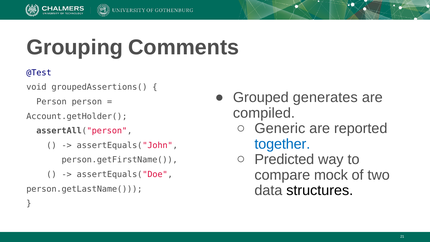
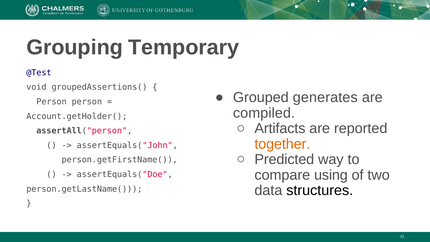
Comments: Comments -> Temporary (184, 47)
Generic: Generic -> Artifacts (280, 128)
together colour: blue -> orange (282, 144)
mock: mock -> using (331, 175)
